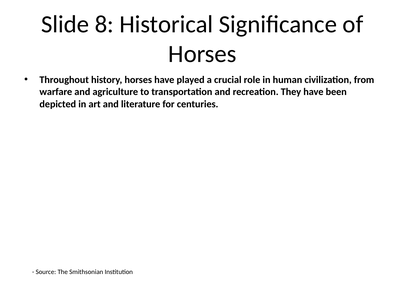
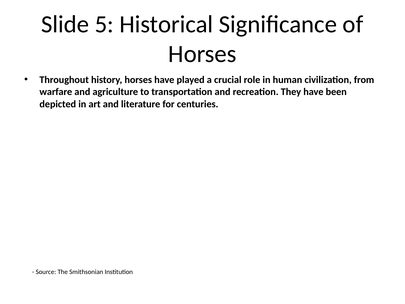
8: 8 -> 5 (104, 24)
